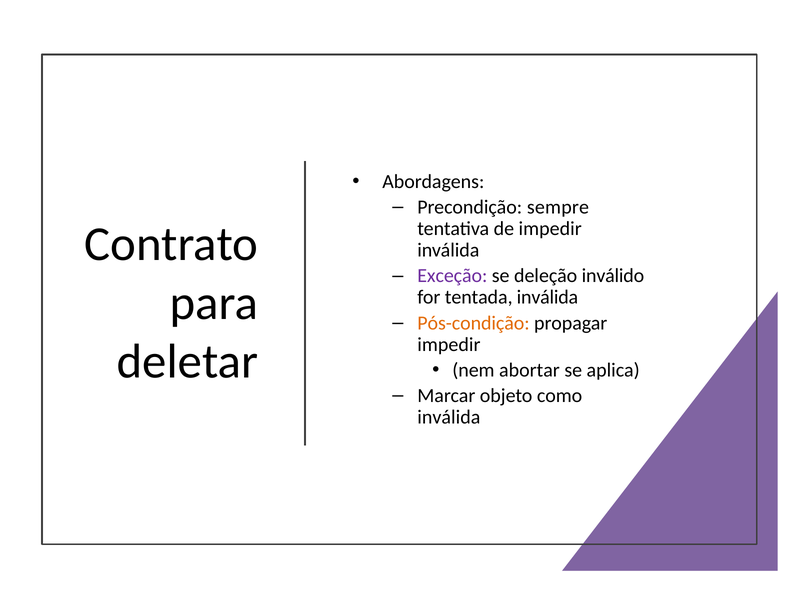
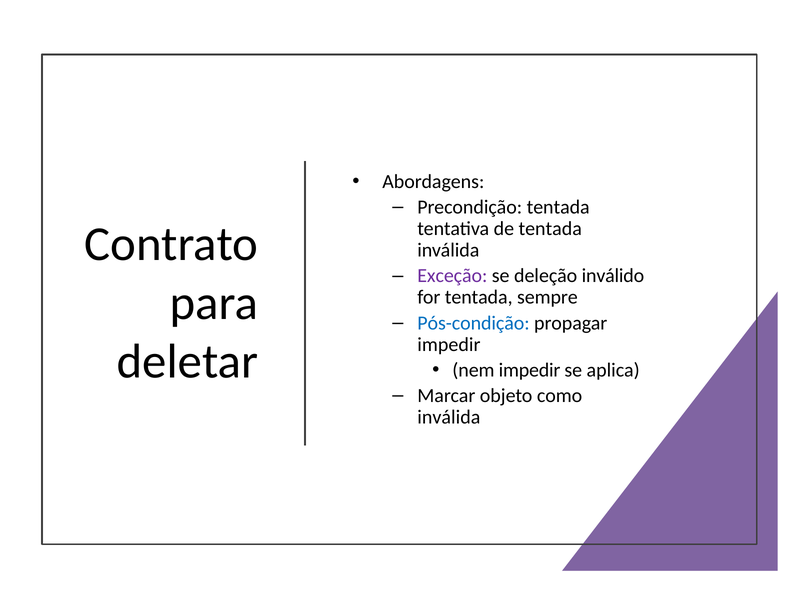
Precondição sempre: sempre -> tentada (558, 207)
de impedir: impedir -> tentada (550, 229)
tentada inválida: inválida -> sempre (547, 297)
Pós-condição colour: orange -> blue (473, 323)
nem abortar: abortar -> impedir (530, 370)
